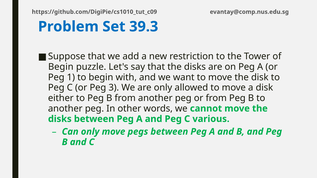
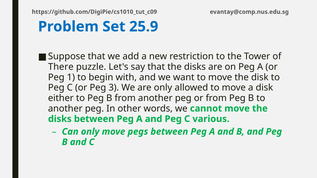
39.3: 39.3 -> 25.9 (144, 27)
Begin: Begin -> There (61, 67)
